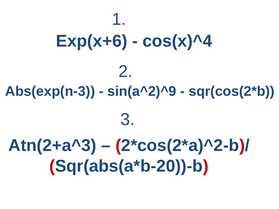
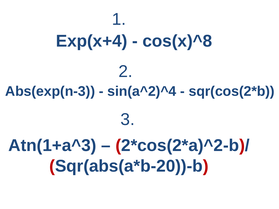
Exp(x+6: Exp(x+6 -> Exp(x+4 (92, 41)
cos(x)^4: cos(x)^4 -> cos(x)^8 (177, 41)
sin(a^2)^9: sin(a^2)^9 -> sin(a^2)^4 (142, 91)
Atn(2+a^3: Atn(2+a^3 -> Atn(1+a^3 (52, 146)
